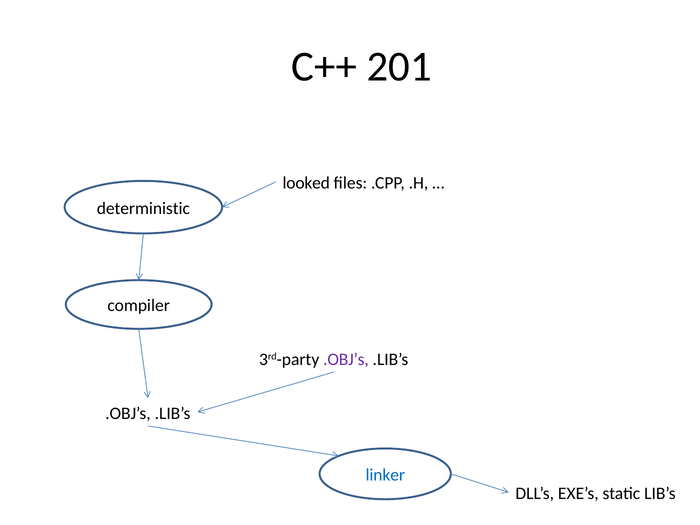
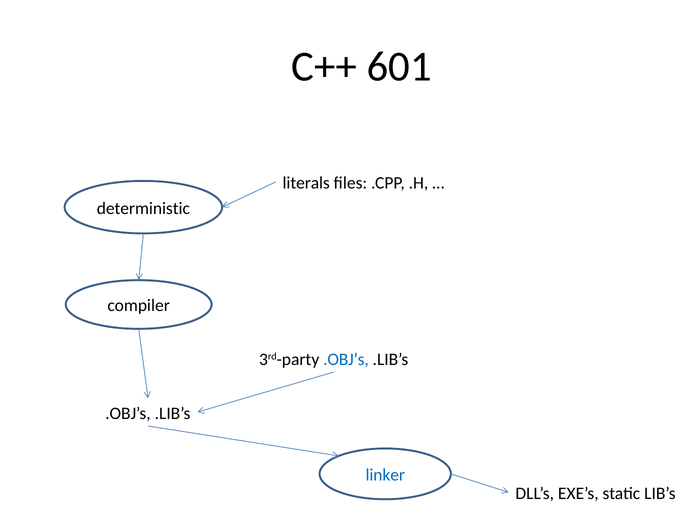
201: 201 -> 601 (399, 66)
looked: looked -> literals (306, 183)
.OBJ’s colour: purple -> blue (346, 359)
